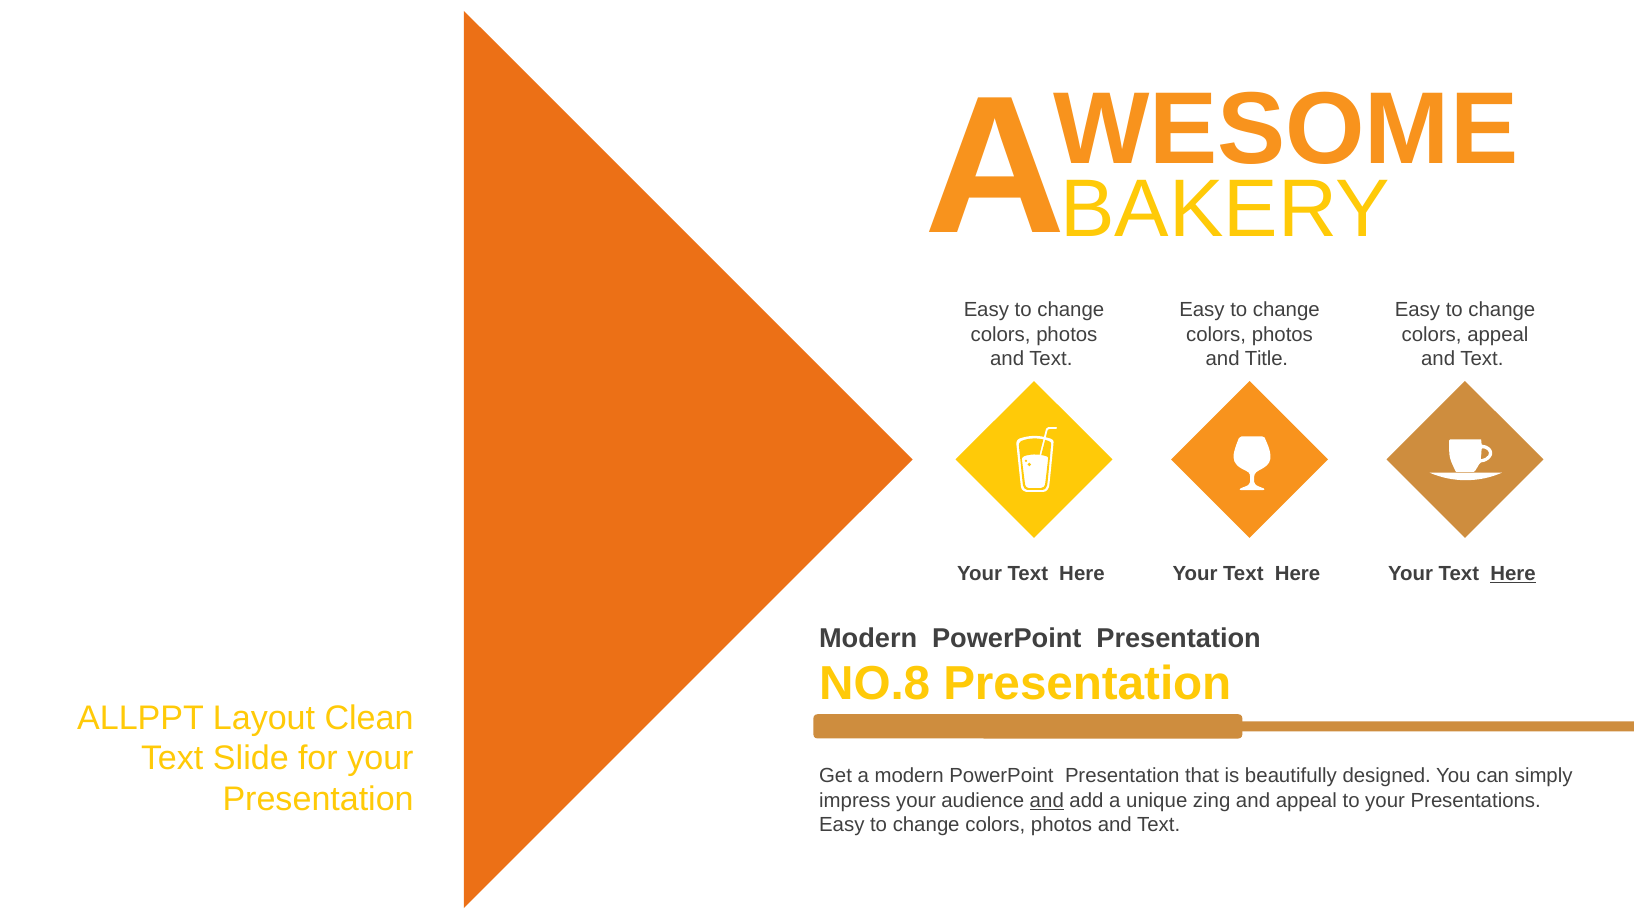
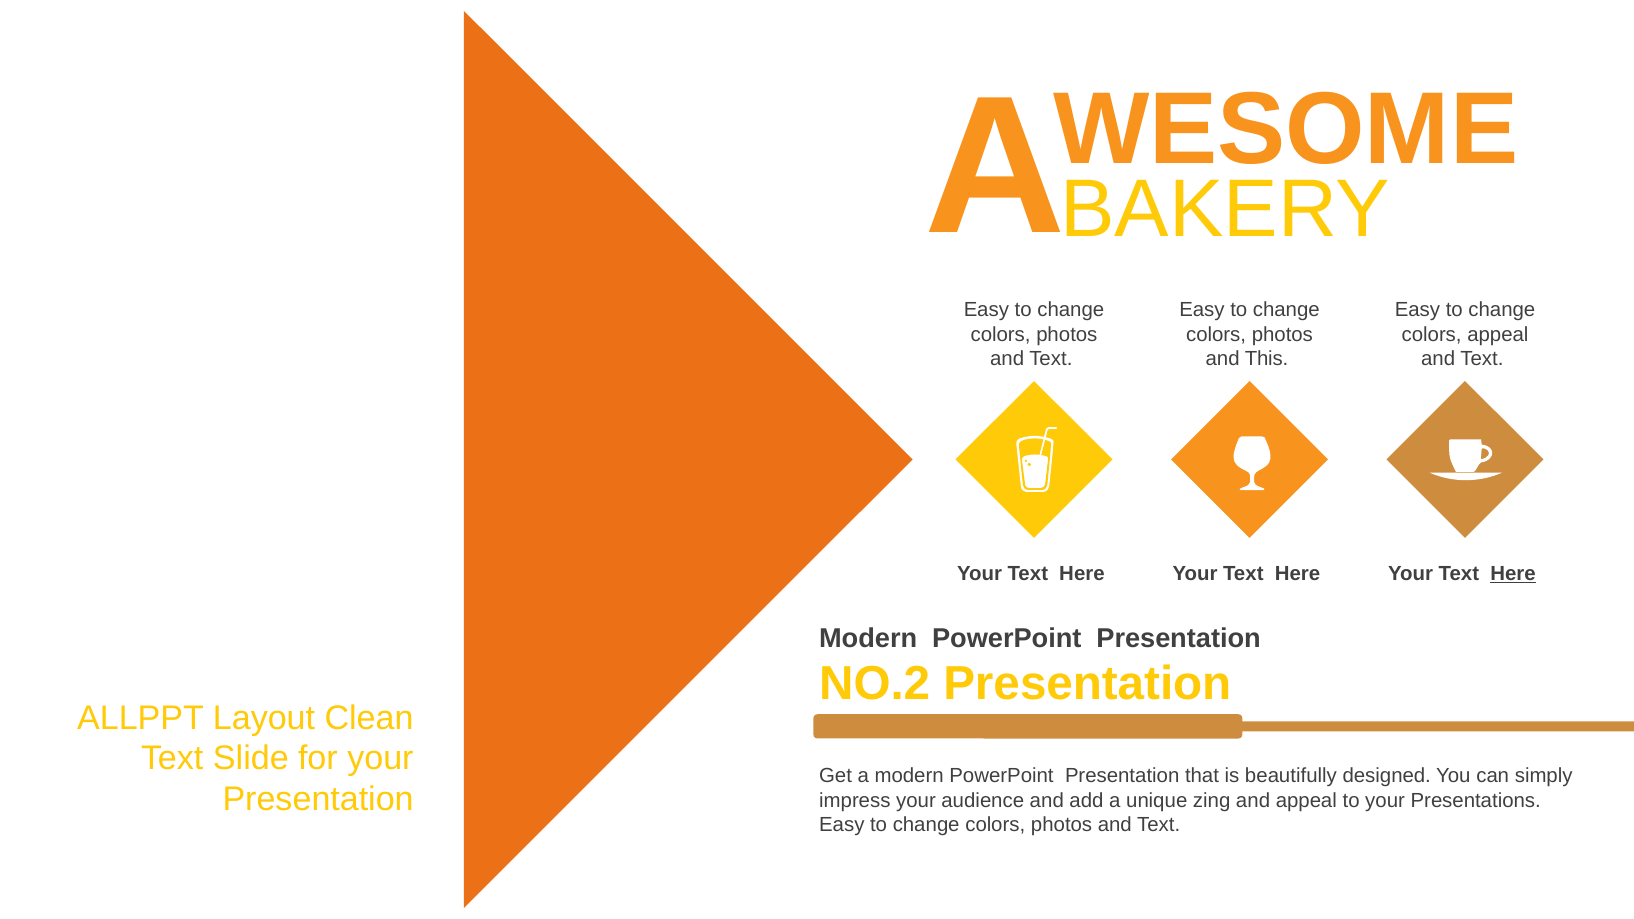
Title: Title -> This (1266, 359)
NO.8: NO.8 -> NO.2 (875, 684)
and underline: present -> none (1047, 801)
